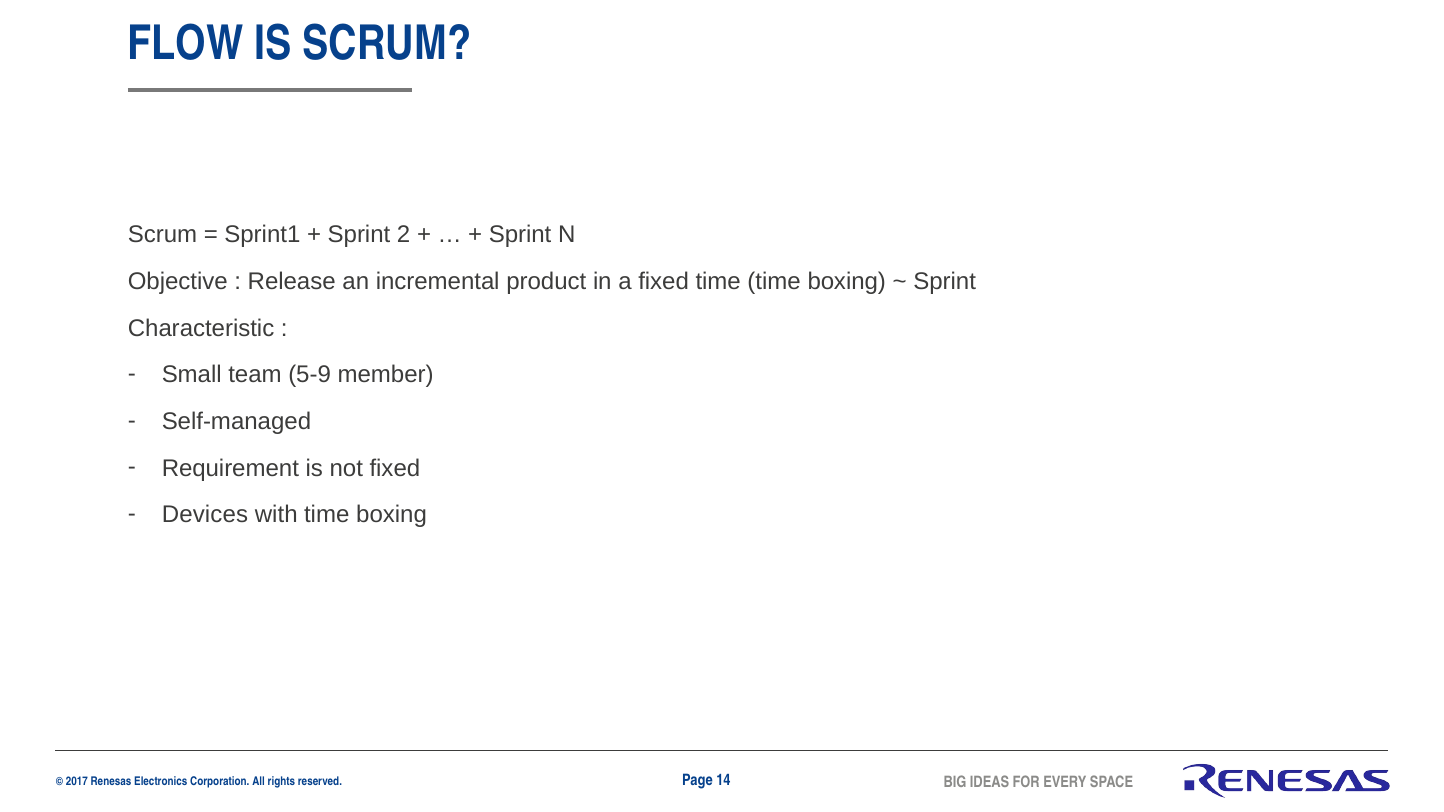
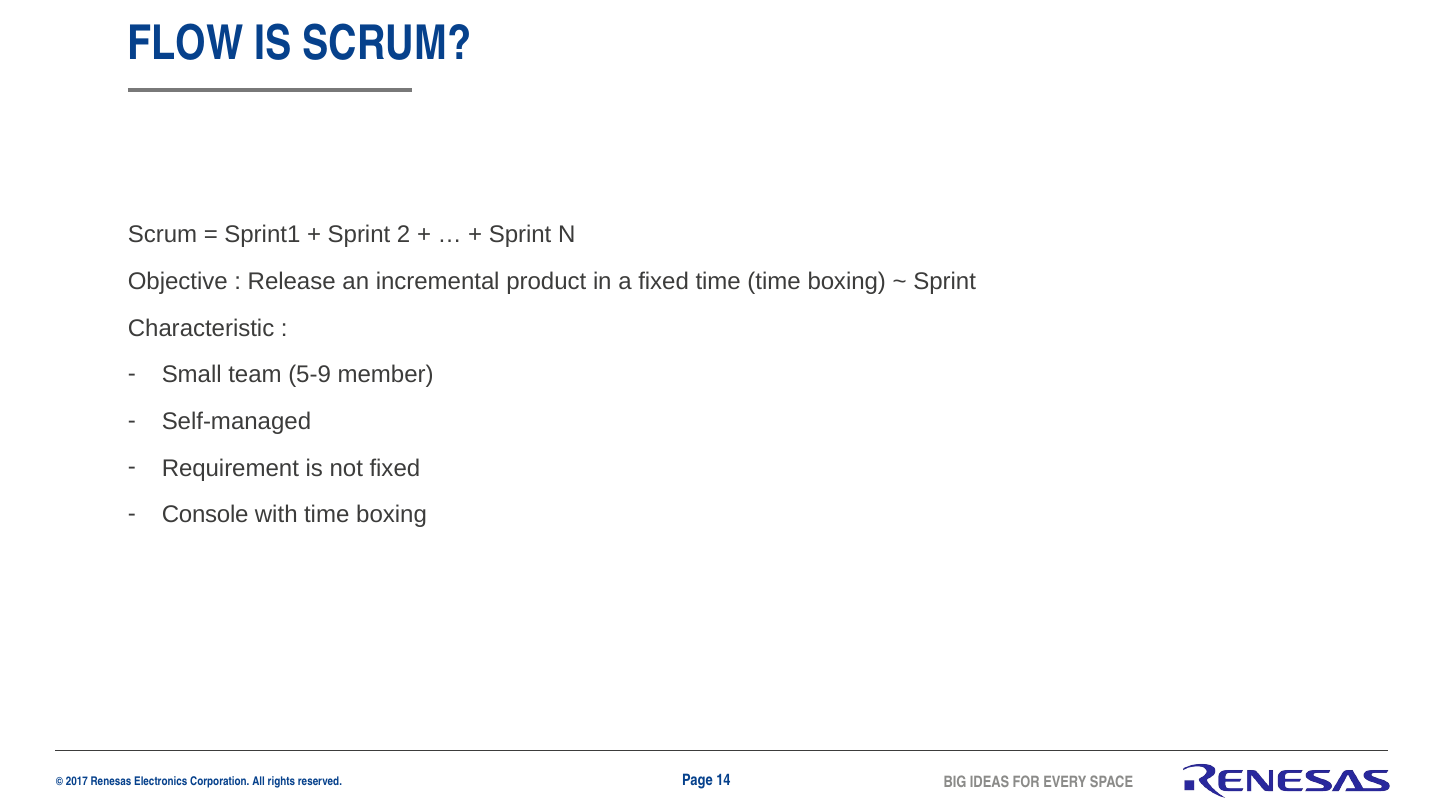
Devices: Devices -> Console (205, 515)
